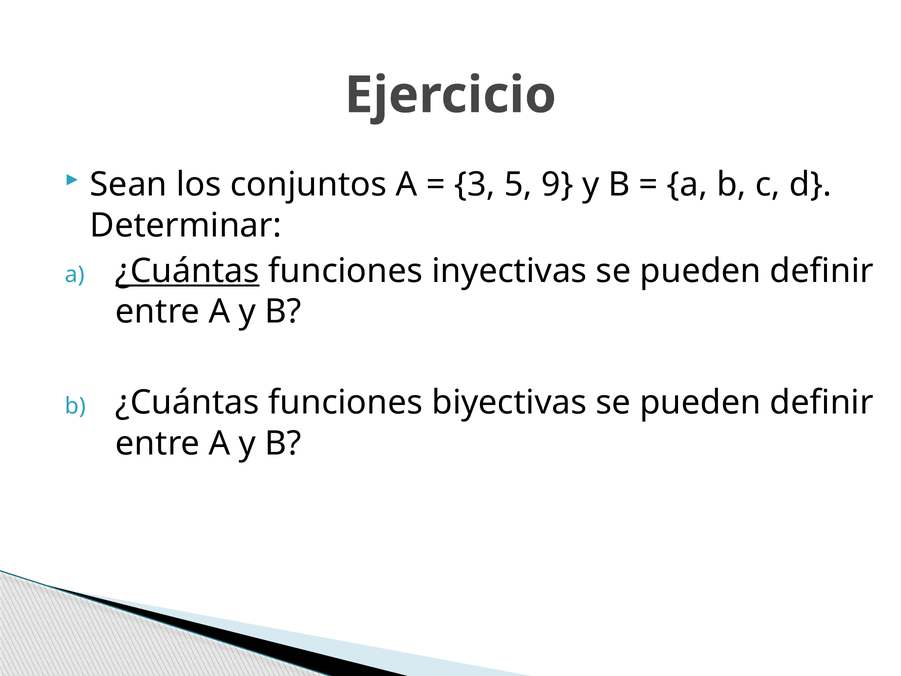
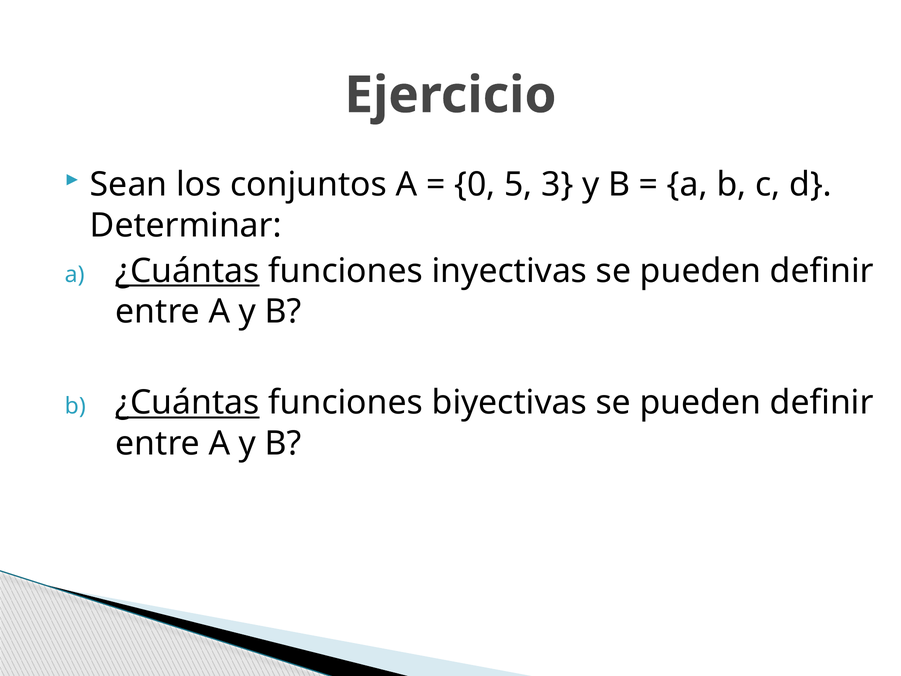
3: 3 -> 0 (475, 185)
9: 9 -> 3 (557, 185)
¿Cuántas underline: none -> present (187, 403)
